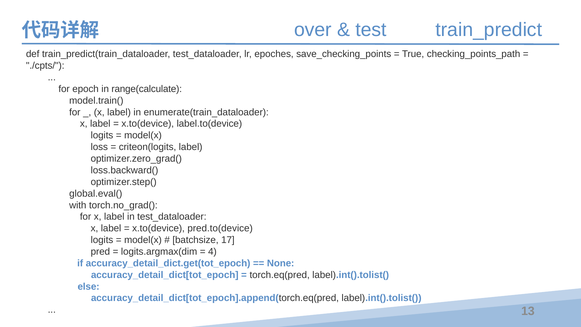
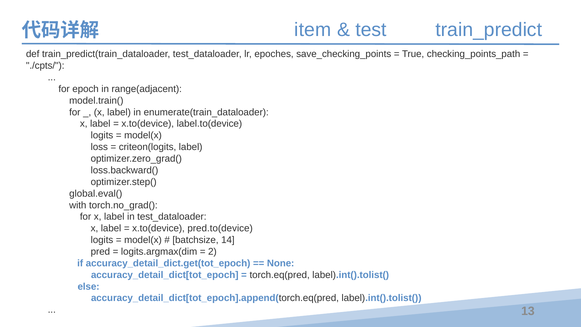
over: over -> item (313, 30)
range(calculate: range(calculate -> range(adjacent (147, 89)
17: 17 -> 14 (228, 240)
4: 4 -> 2 (212, 251)
